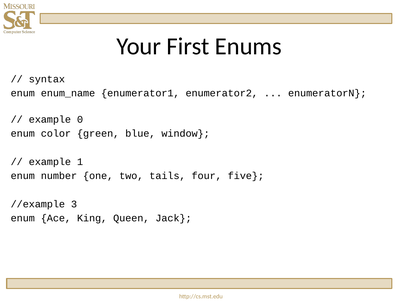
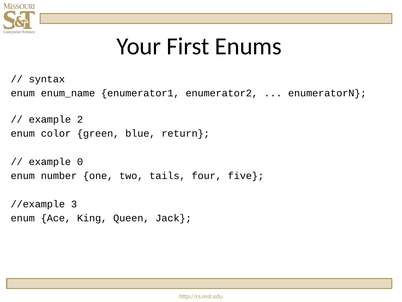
0: 0 -> 2 (80, 119)
window: window -> return (186, 133)
1: 1 -> 0 (80, 162)
